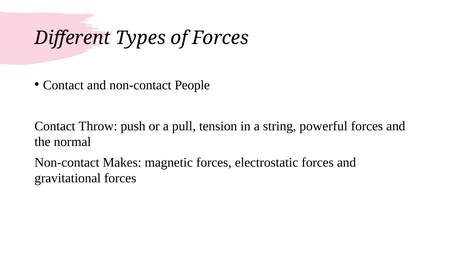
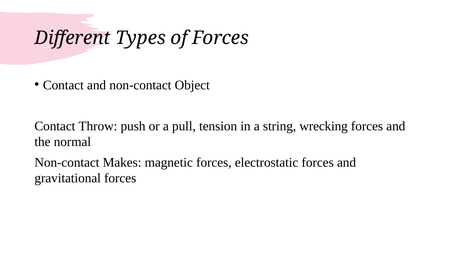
People: People -> Object (192, 85)
powerful: powerful -> wrecking (324, 126)
